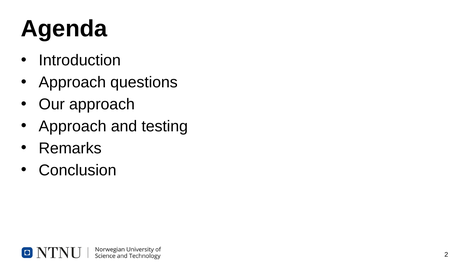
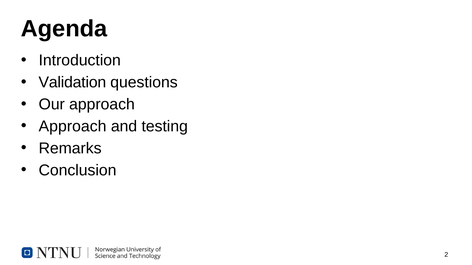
Approach: Approach -> Validation (72, 83)
